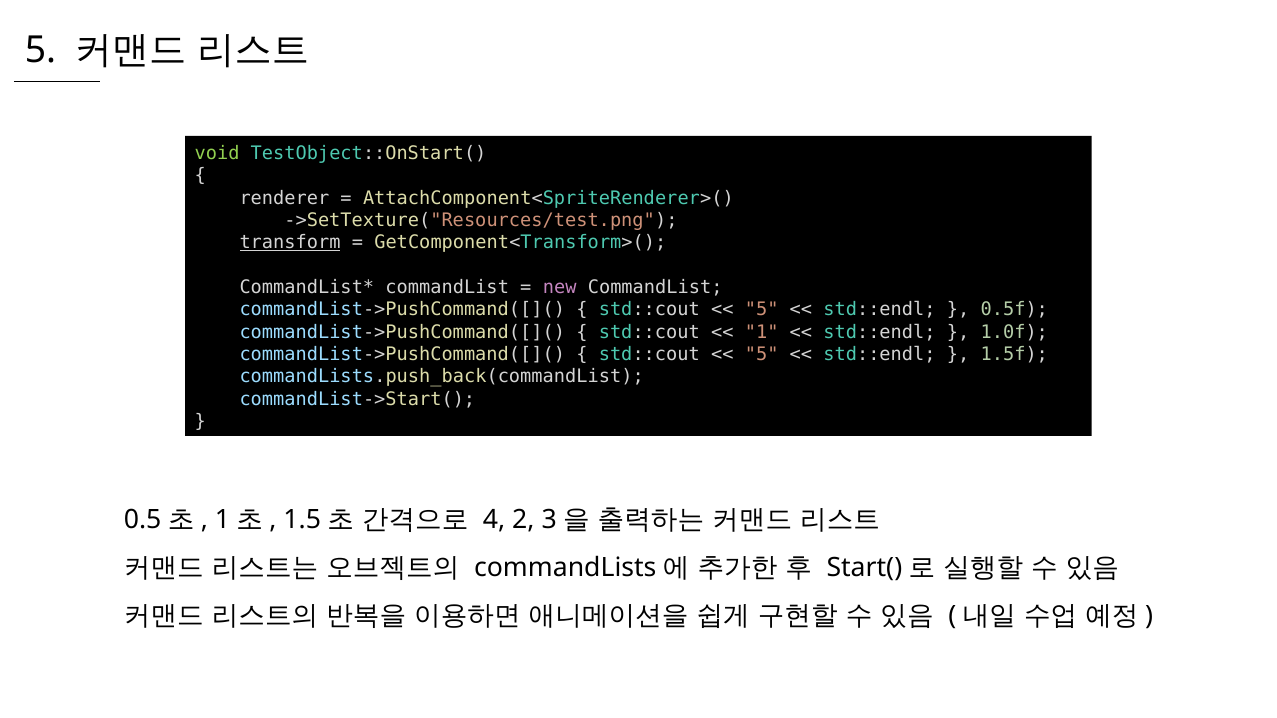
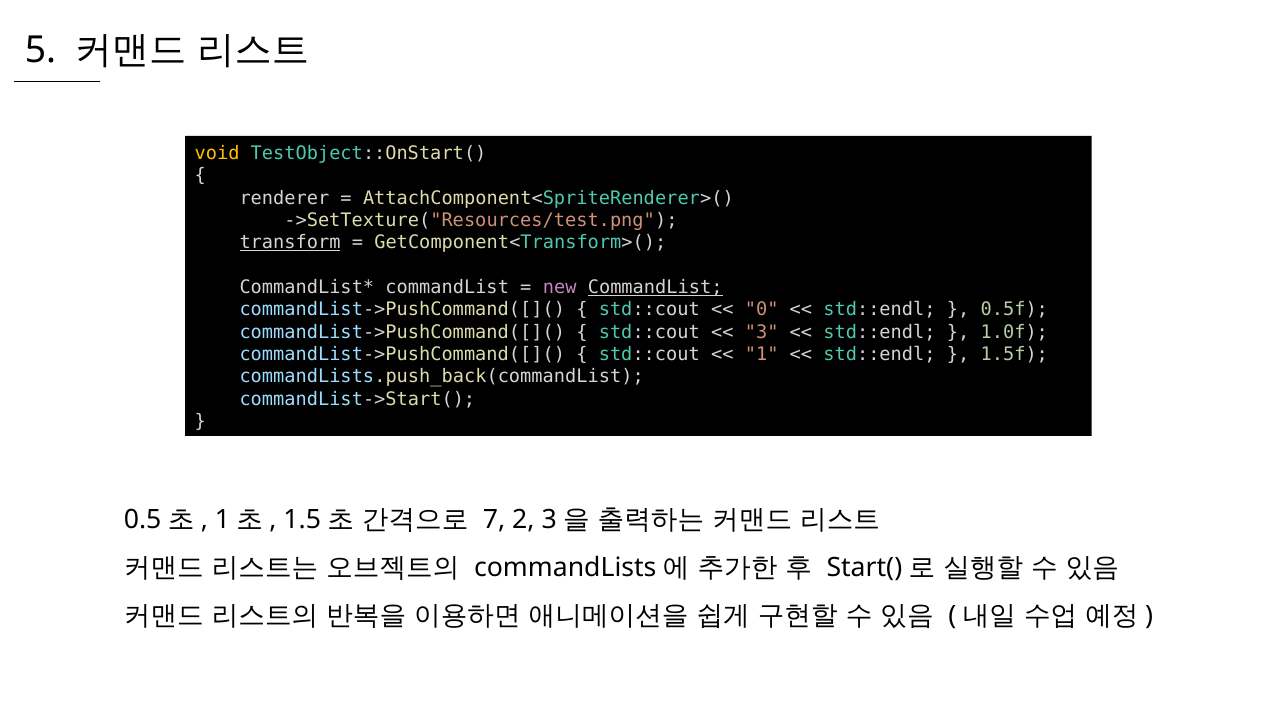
void colour: light green -> yellow (217, 153)
CommandList underline: none -> present (655, 287)
5: 5 -> 0 (762, 310)
1: 1 -> 3 (762, 332)
5: 5 -> 1 (762, 354)
4: 4 -> 7 (494, 520)
